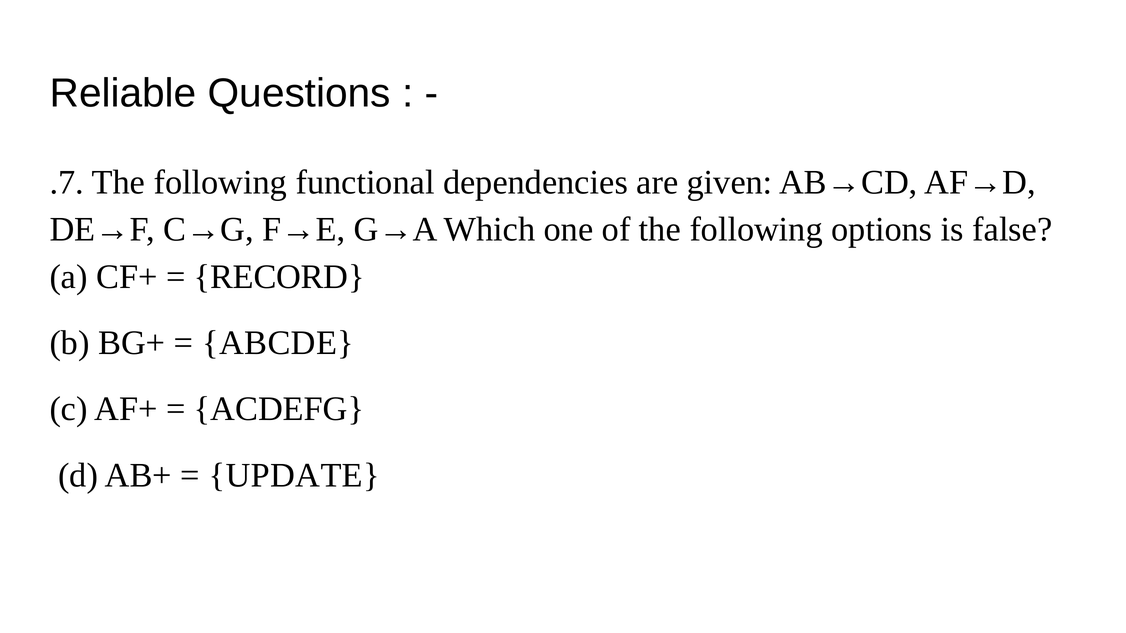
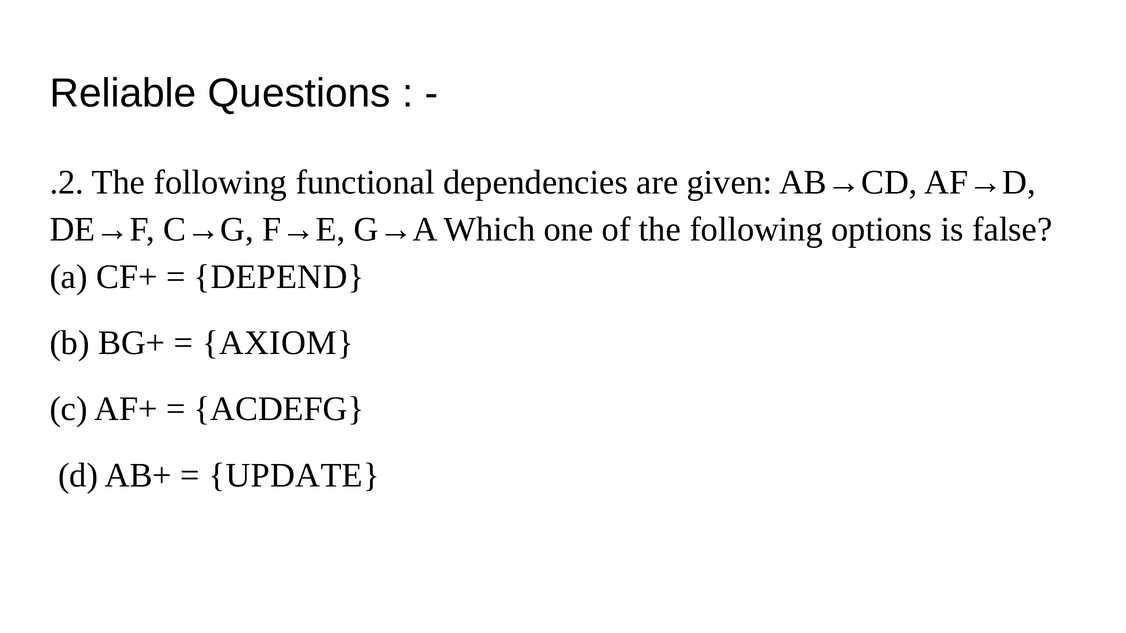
.7: .7 -> .2 (67, 182)
RECORD: RECORD -> DEPEND (279, 277)
ABCDE: ABCDE -> AXIOM (278, 343)
